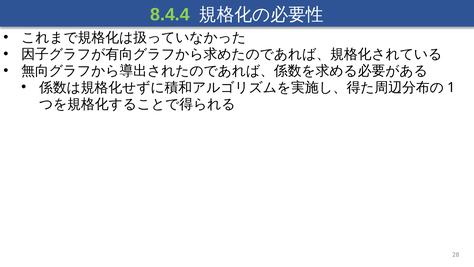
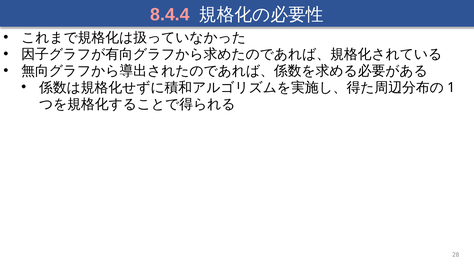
8.4.4 colour: light green -> pink (170, 15)
